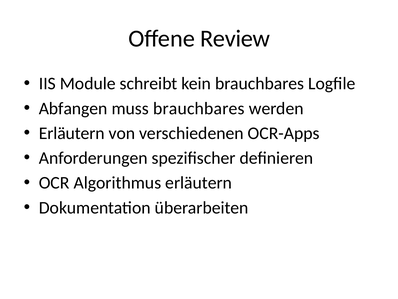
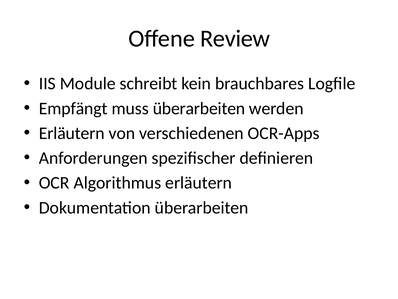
Abfangen: Abfangen -> Empfängt (73, 108)
muss brauchbares: brauchbares -> überarbeiten (199, 108)
